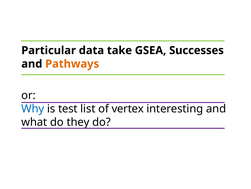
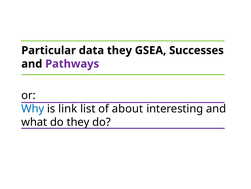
data take: take -> they (119, 50)
Pathways colour: orange -> purple (72, 64)
test: test -> link (68, 108)
vertex: vertex -> about (128, 108)
